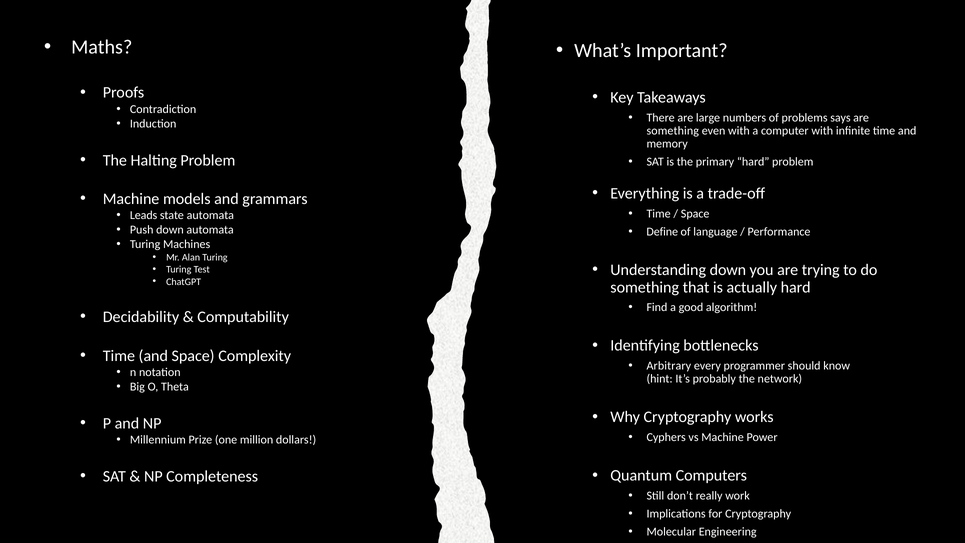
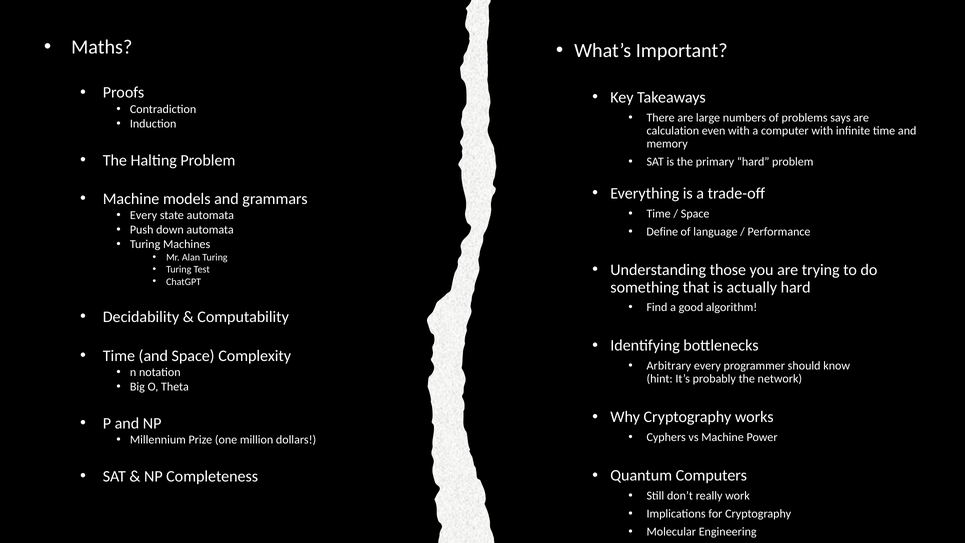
something: something -> calculation (673, 131)
Leads: Leads -> Every (144, 215)
Understanding down: down -> those (728, 270)
